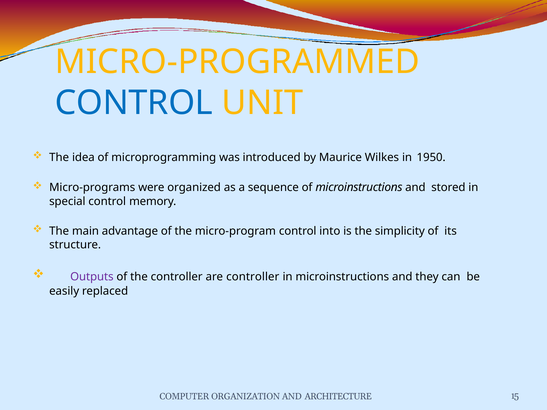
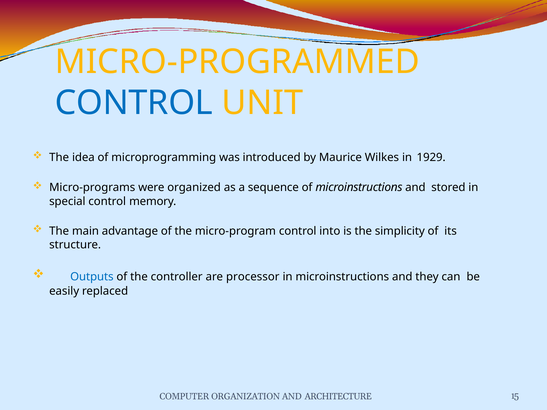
1950: 1950 -> 1929 (431, 157)
Outputs colour: purple -> blue (92, 277)
are controller: controller -> processor (253, 277)
